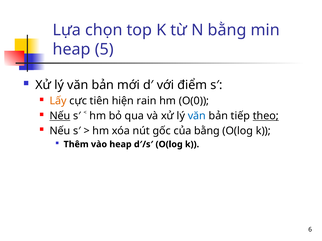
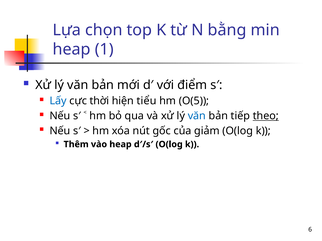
5: 5 -> 1 (104, 49)
Lấy colour: orange -> blue (58, 101)
tiên: tiên -> thời (99, 101)
rain: rain -> tiểu (147, 101)
O(0: O(0 -> O(5 (194, 101)
Nếu underline: present -> none (60, 116)
của bằng: bằng -> giảm (207, 131)
